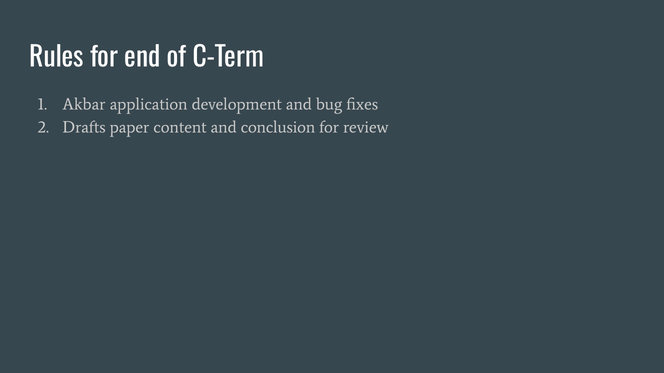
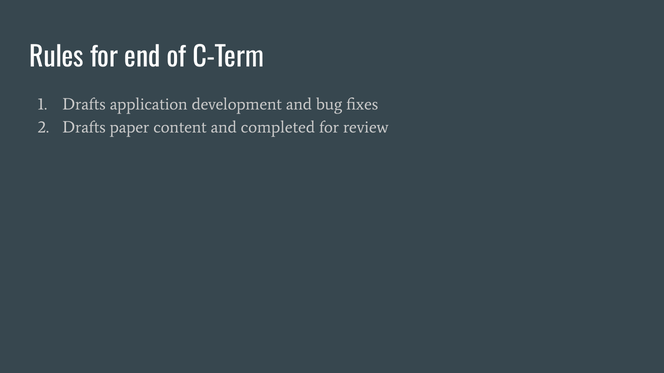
Akbar: Akbar -> Drafts (84, 104)
conclusion: conclusion -> completed (278, 127)
